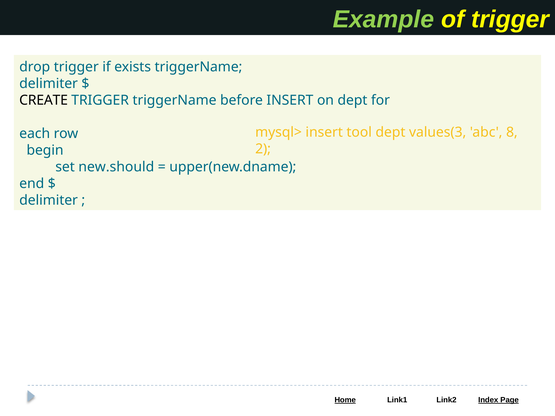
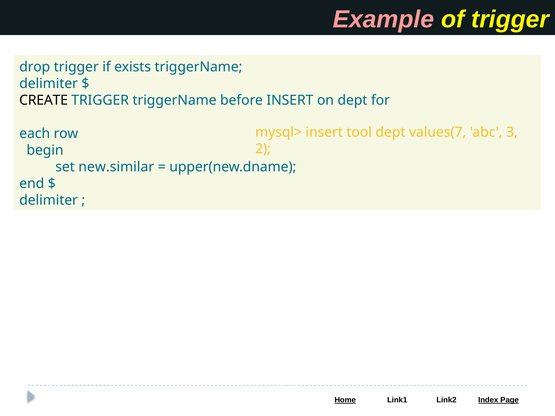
Example colour: light green -> pink (383, 19)
values(3: values(3 -> values(7 (438, 132)
8: 8 -> 3 (512, 132)
new.should: new.should -> new.similar (116, 167)
